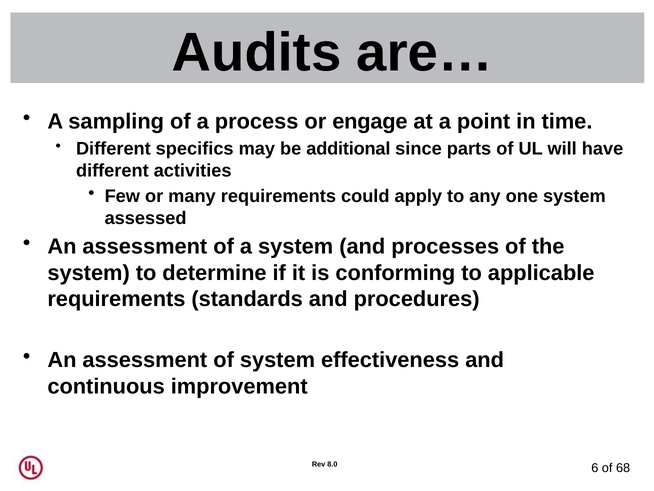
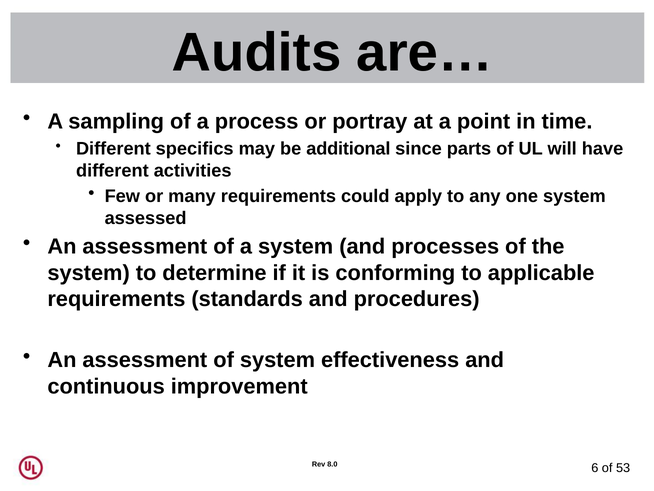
engage: engage -> portray (370, 121)
68: 68 -> 53 (623, 468)
